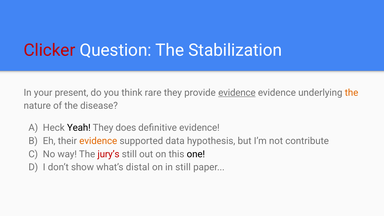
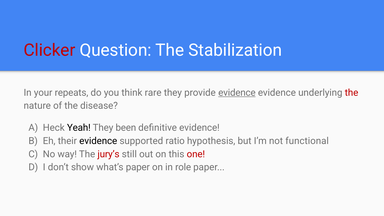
present: present -> repeats (71, 93)
the colour: orange -> red (352, 93)
does: does -> been (126, 128)
evidence colour: orange -> black (98, 141)
data: data -> ratio (175, 141)
contribute: contribute -> functional (307, 141)
one colour: black -> red (196, 154)
what’s distal: distal -> paper (138, 167)
in still: still -> role (183, 167)
